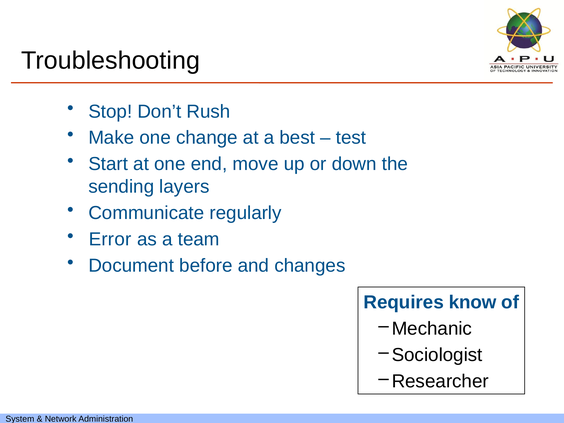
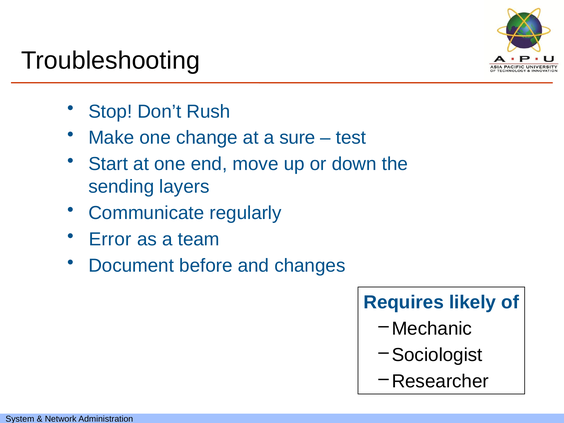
best: best -> sure (297, 138)
know: know -> likely (473, 302)
